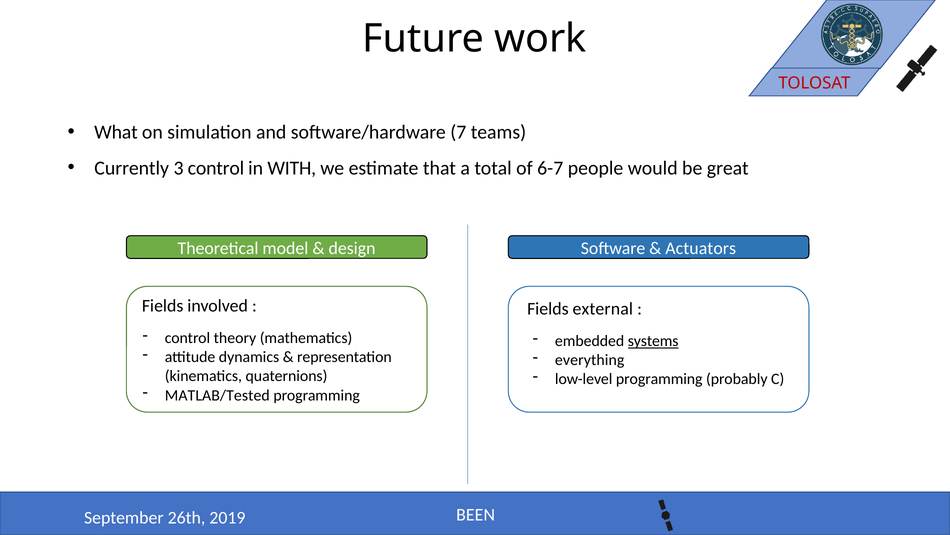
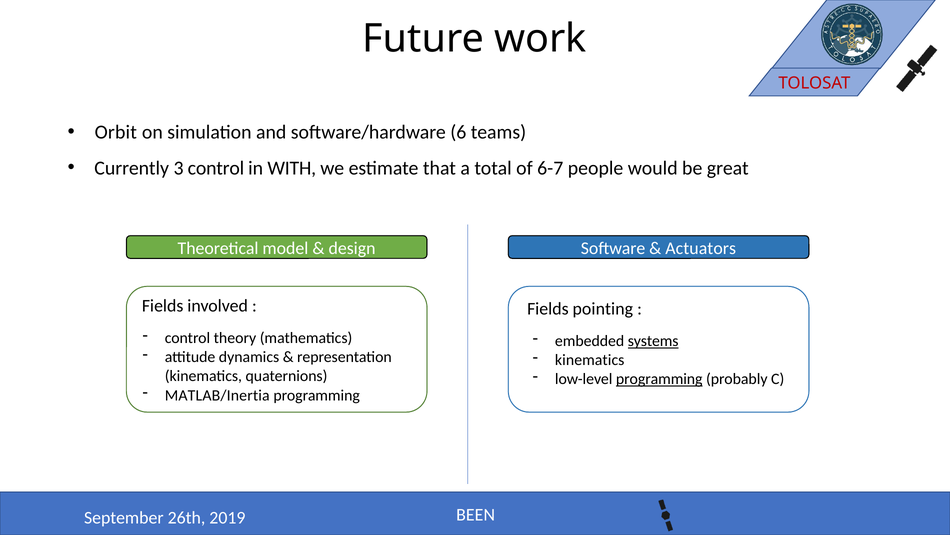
What: What -> Orbit (116, 132)
7: 7 -> 6 (458, 132)
external: external -> pointing (603, 309)
everything: everything -> kinematics (590, 360)
programming underline: none -> present (659, 379)
MATLAB/Tested: MATLAB/Tested -> MATLAB/Inertia (217, 395)
